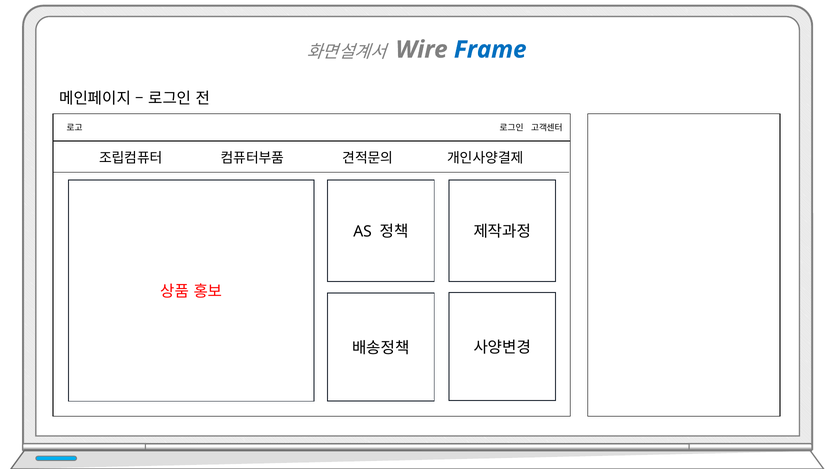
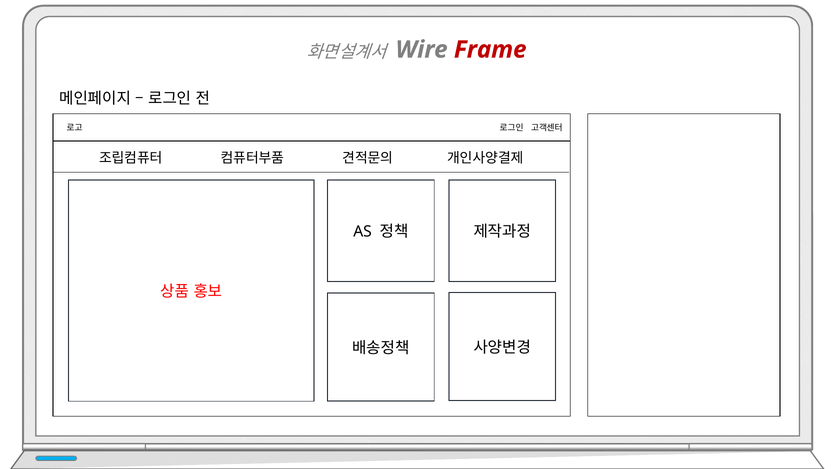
Frame colour: blue -> red (490, 50)
